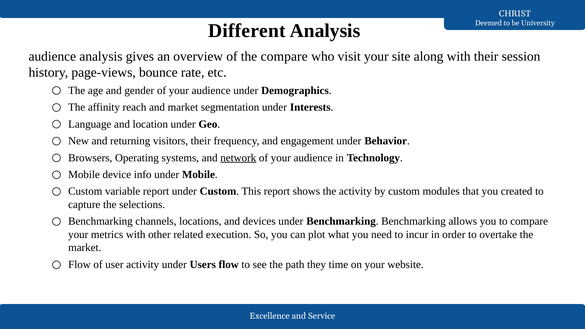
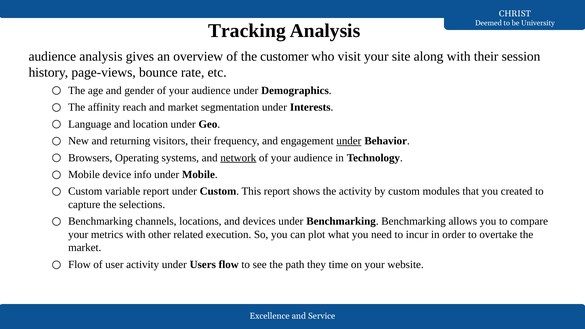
Different: Different -> Tracking (247, 31)
the compare: compare -> customer (284, 56)
under underline: none -> present (349, 141)
